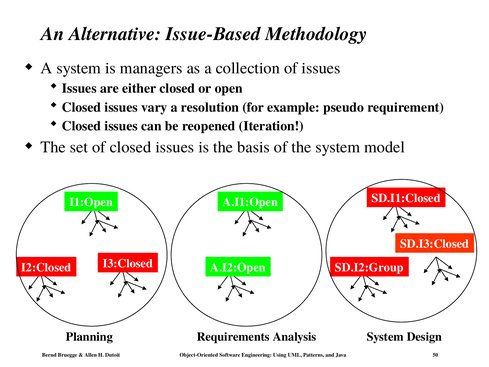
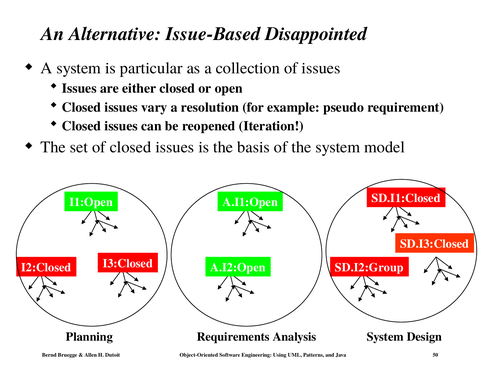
Methodology: Methodology -> Disappointed (316, 34)
managers: managers -> particular (151, 68)
